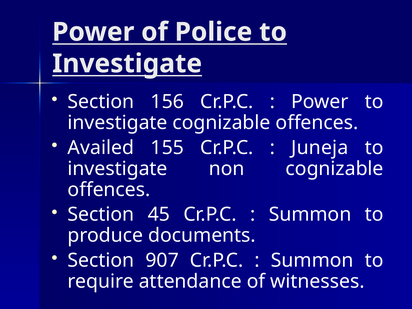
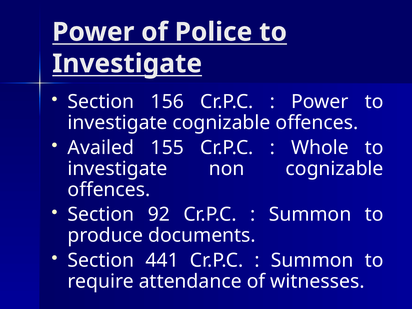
Juneja: Juneja -> Whole (320, 148)
45: 45 -> 92 (159, 215)
907: 907 -> 441 (162, 260)
